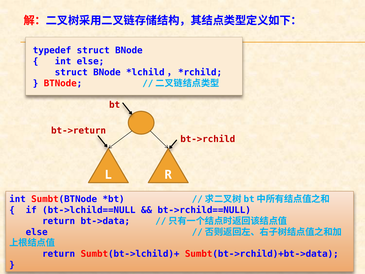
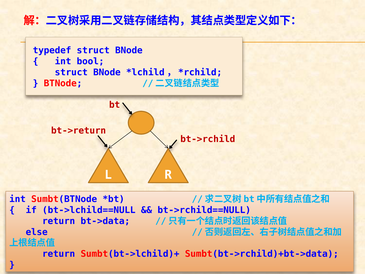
int else: else -> bool (90, 61)
